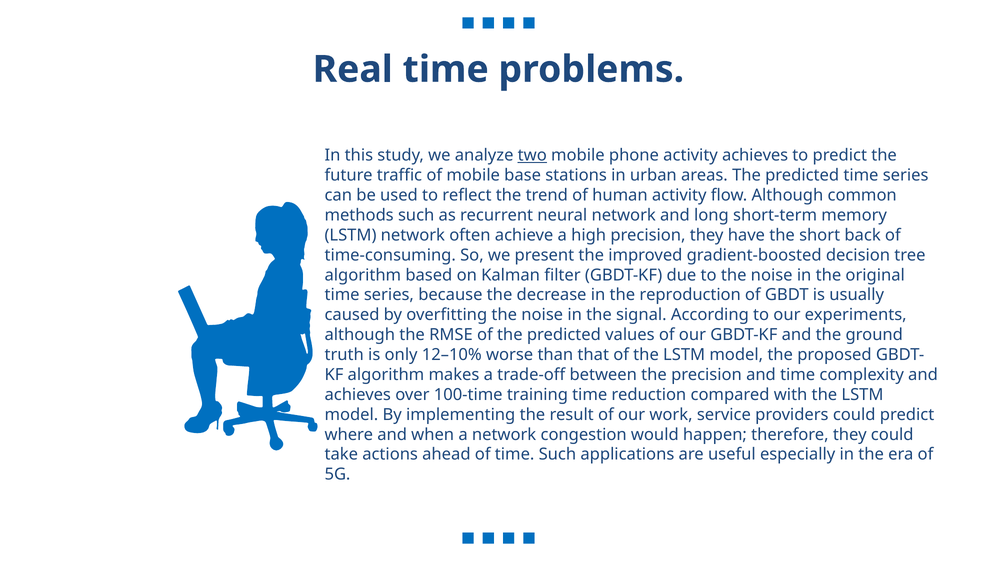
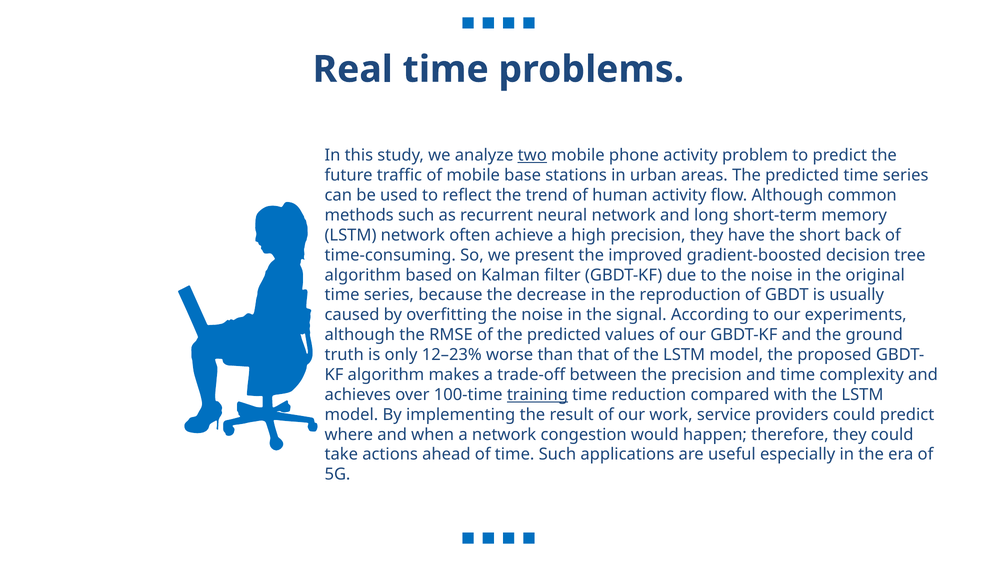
activity achieves: achieves -> problem (755, 155)
12–10%: 12–10% -> 12–23% (452, 355)
training underline: none -> present (537, 395)
